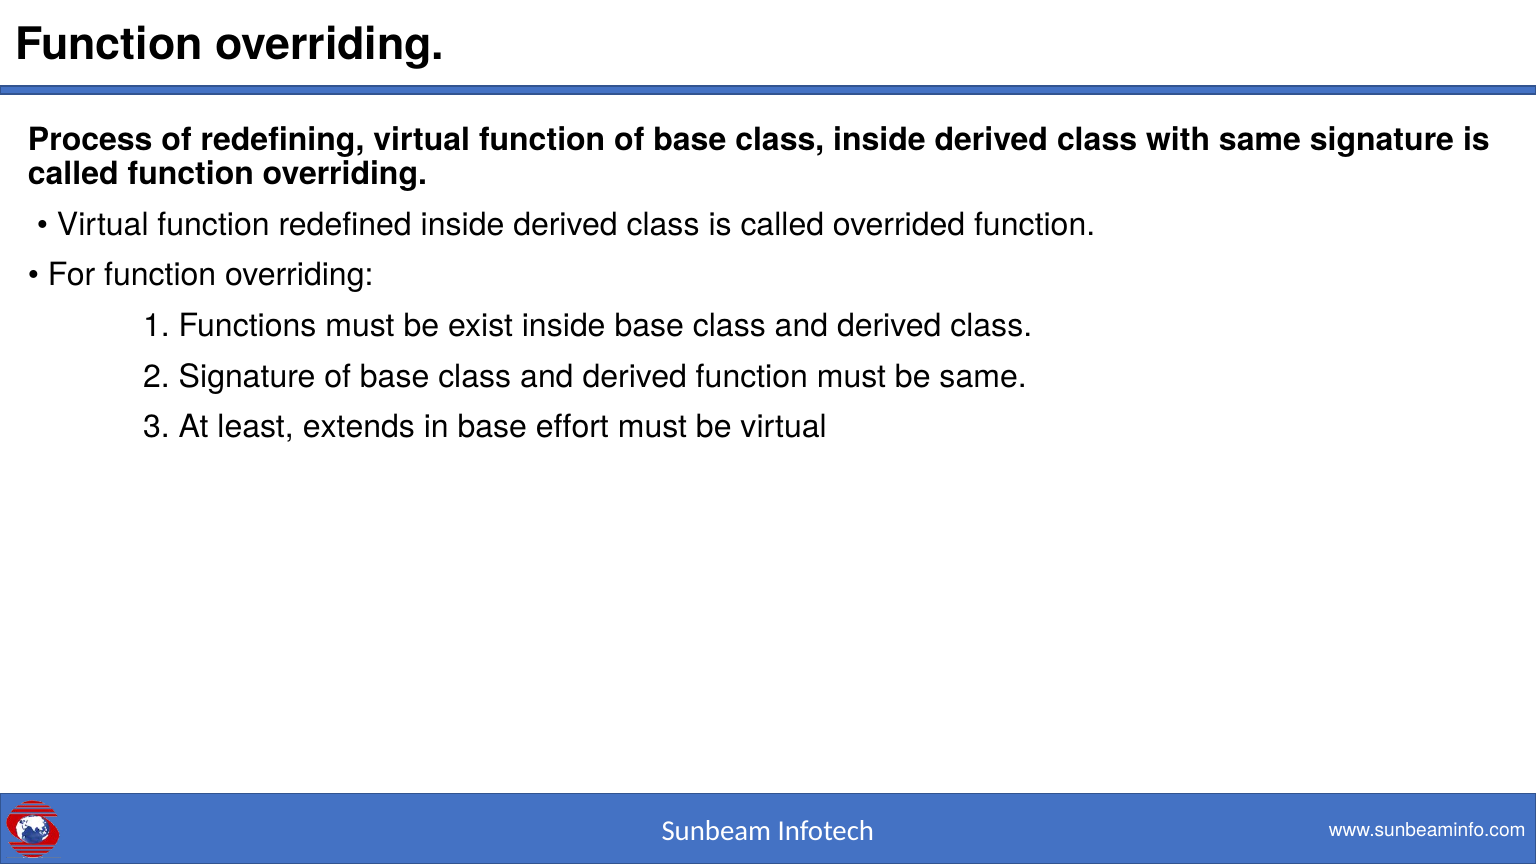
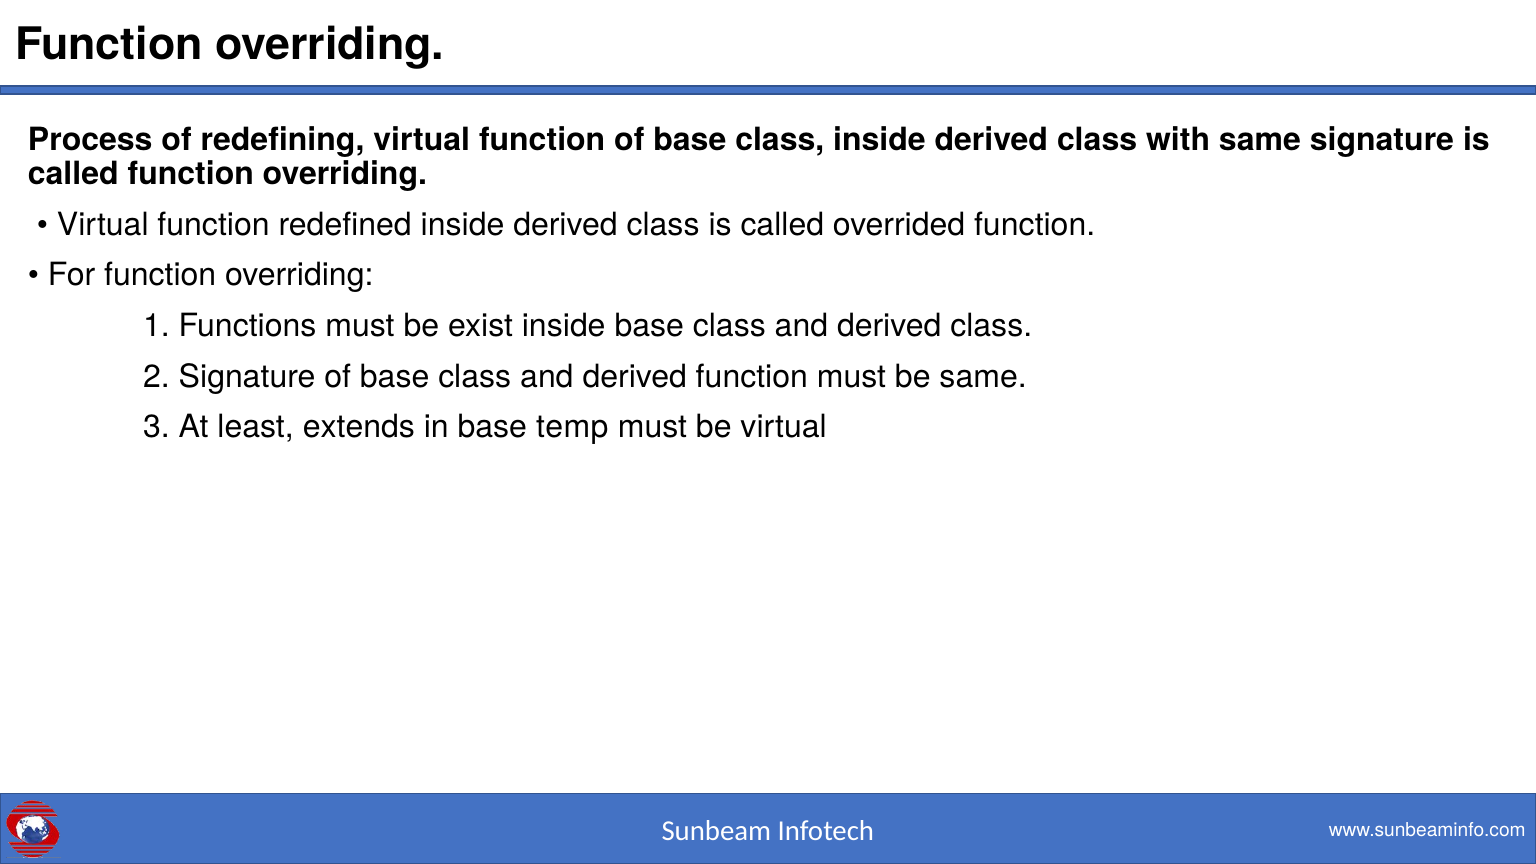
effort: effort -> temp (572, 427)
